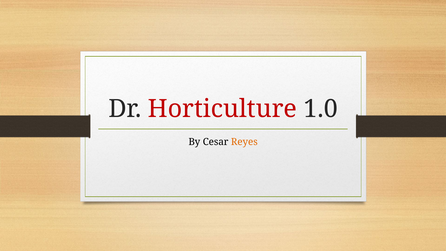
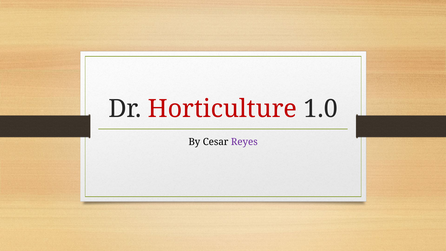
Reyes colour: orange -> purple (244, 142)
